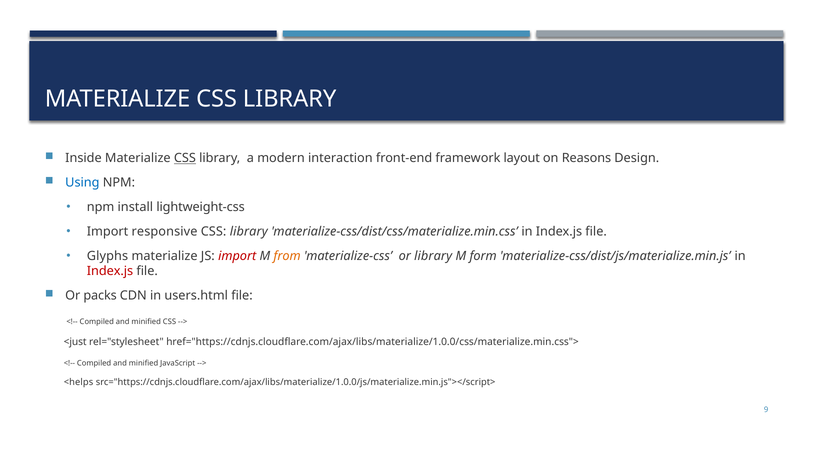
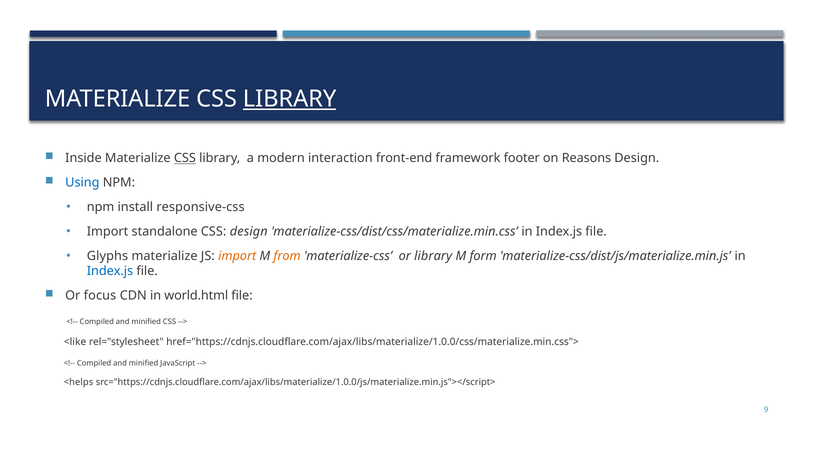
LIBRARY underline: none -> present (290, 99)
layout: layout -> footer (522, 158)
lightweight-css: lightweight-css -> responsive-css (200, 207)
responsive: responsive -> standalone (165, 231)
library: library -> design (249, 231)
import colour: red -> orange (237, 256)
Index.js colour: red -> blue (110, 271)
packs: packs -> focus (100, 295)
users.html: users.html -> world.html (196, 295)
<just: <just -> <like (75, 341)
